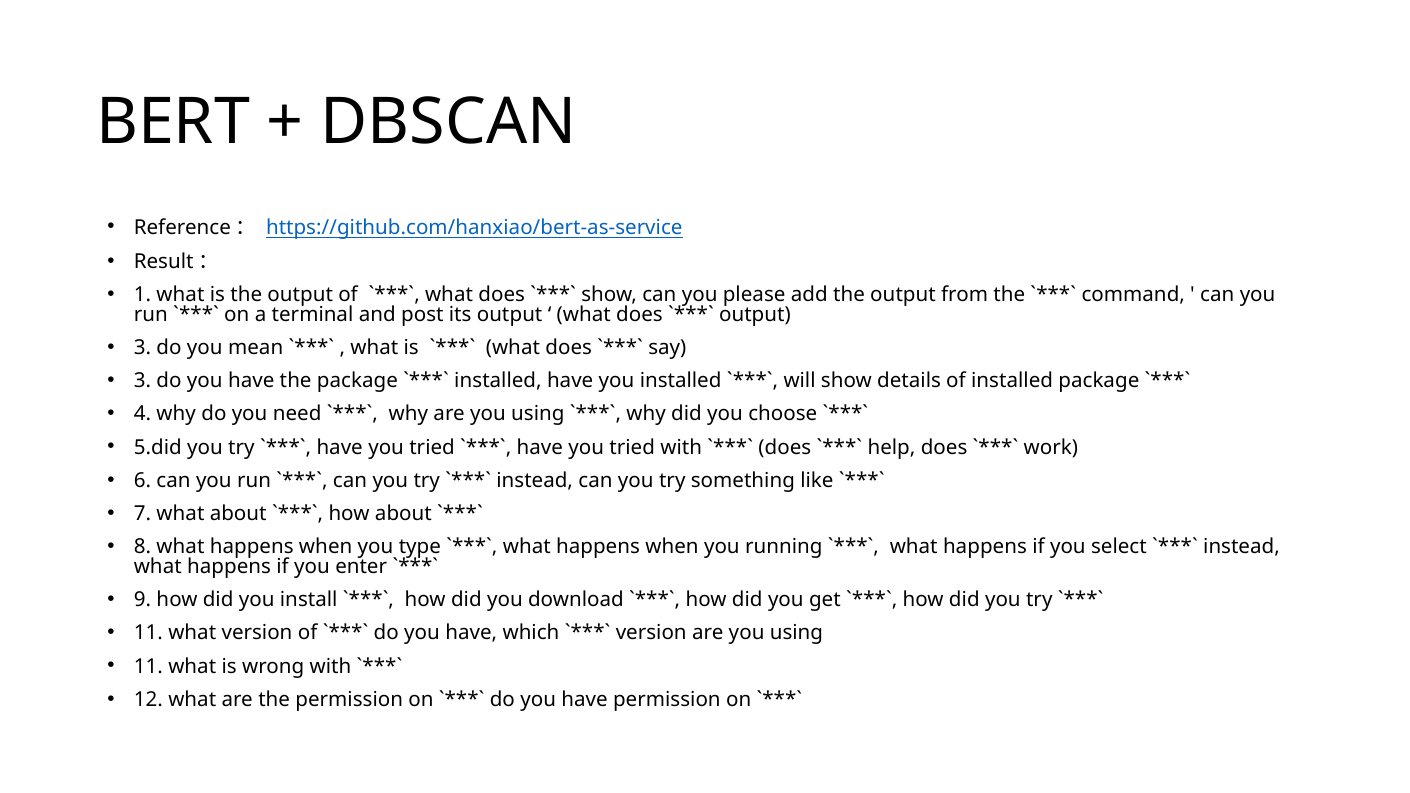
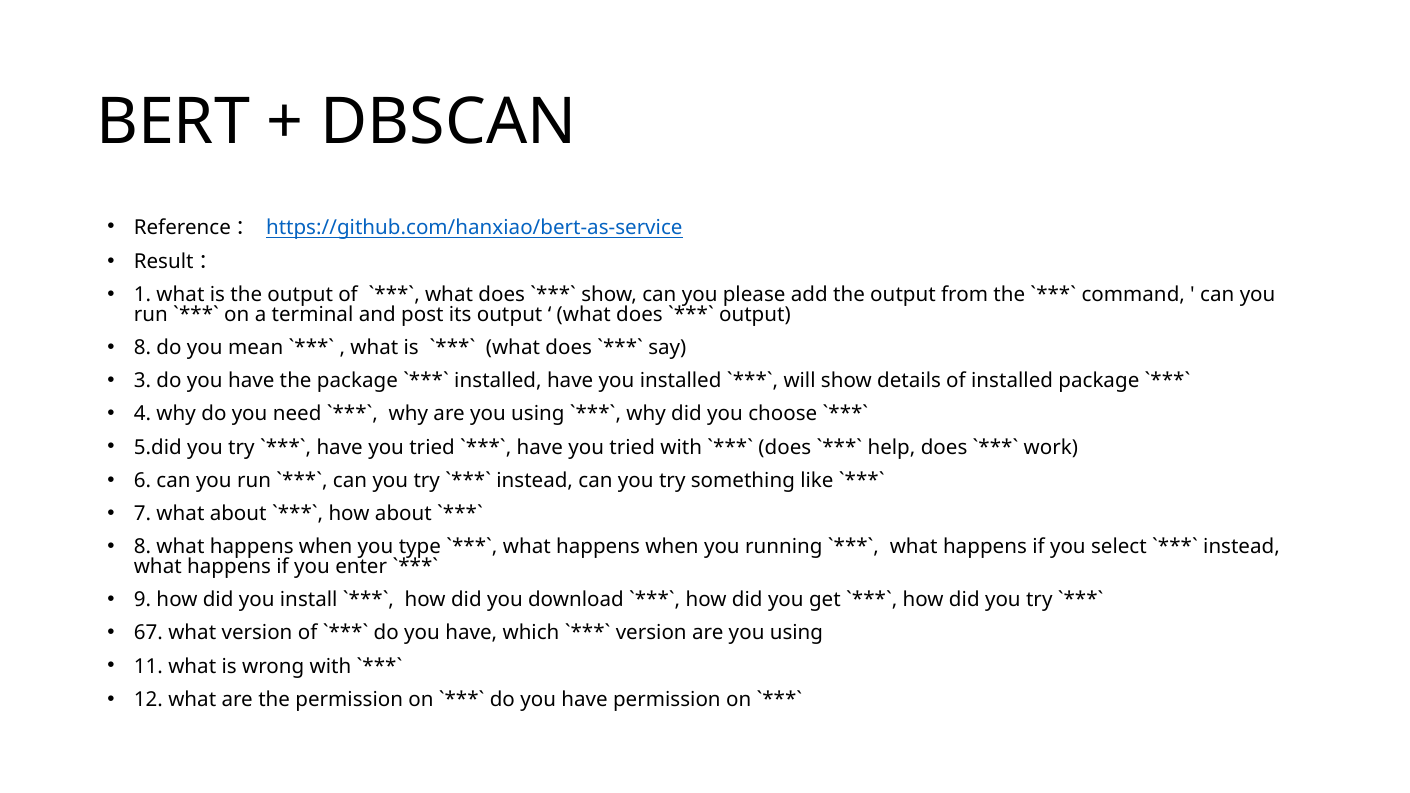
3: 3 -> 8 (143, 348)
11: 11 -> 67 (148, 633)
